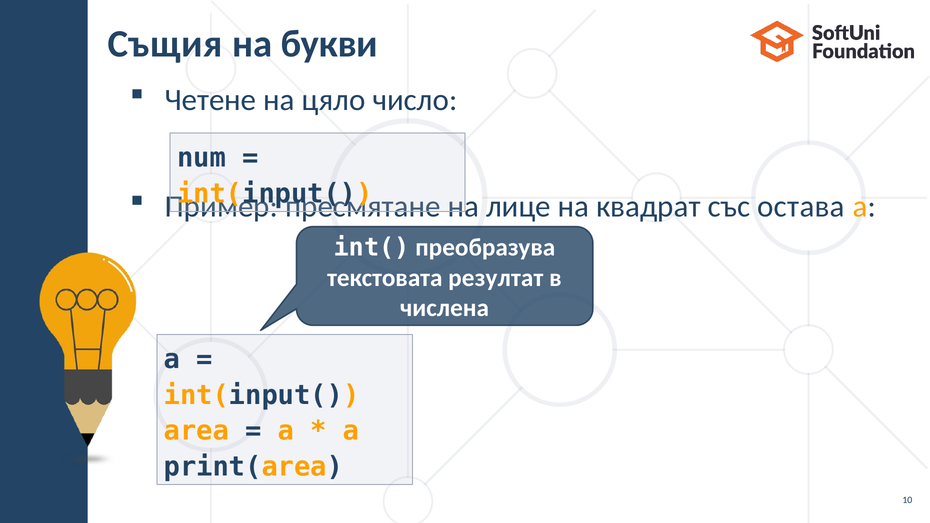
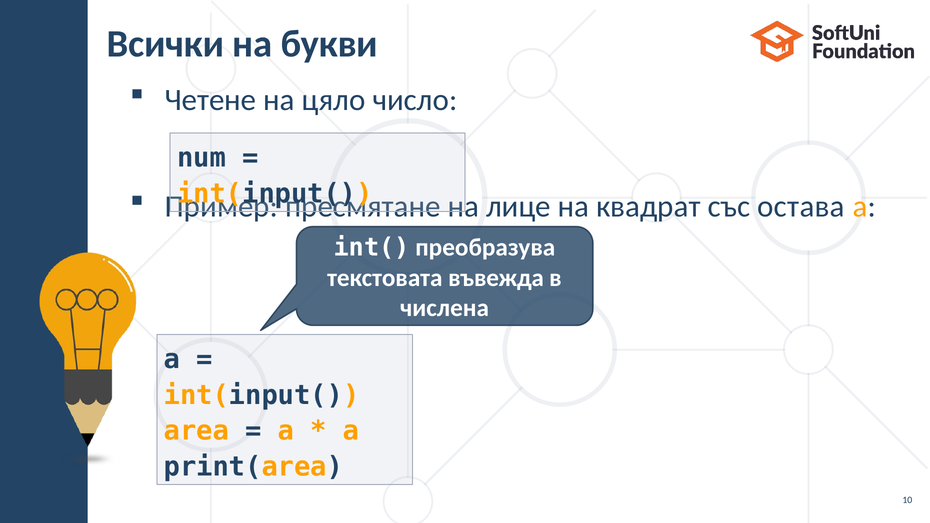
Същия: Същия -> Всички (166, 44)
резултат: резултат -> въвежда (496, 278)
